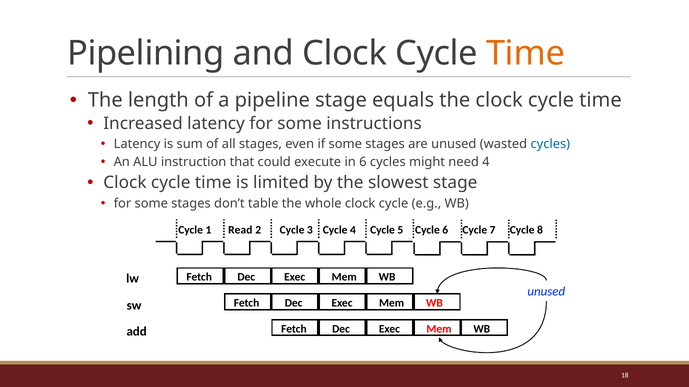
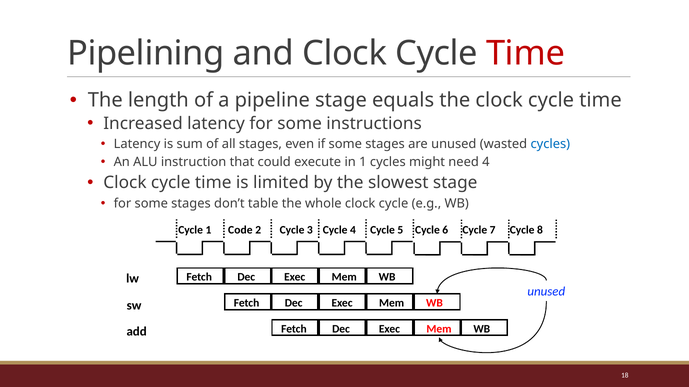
Time colour: orange -> red (526, 54)
in 6: 6 -> 1 (363, 162)
Read: Read -> Code (240, 230)
